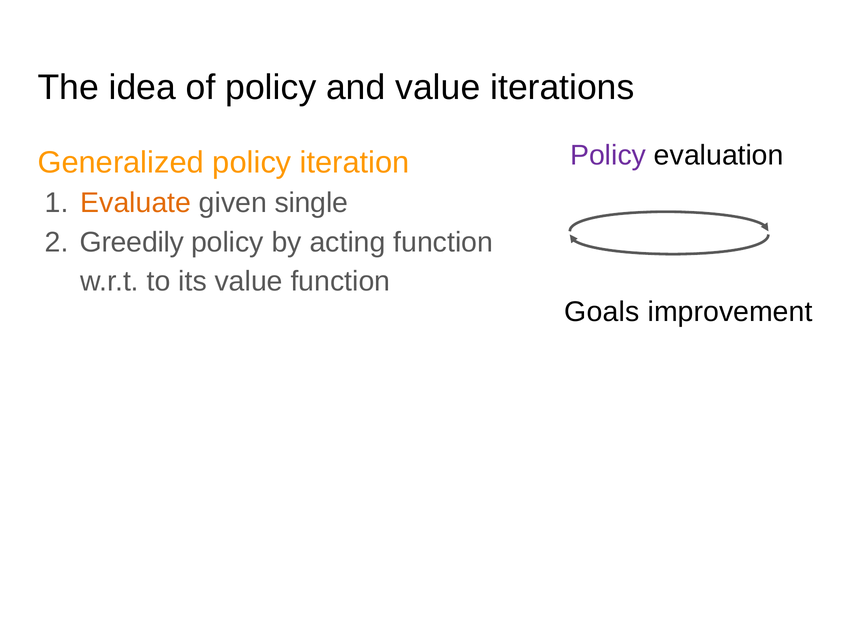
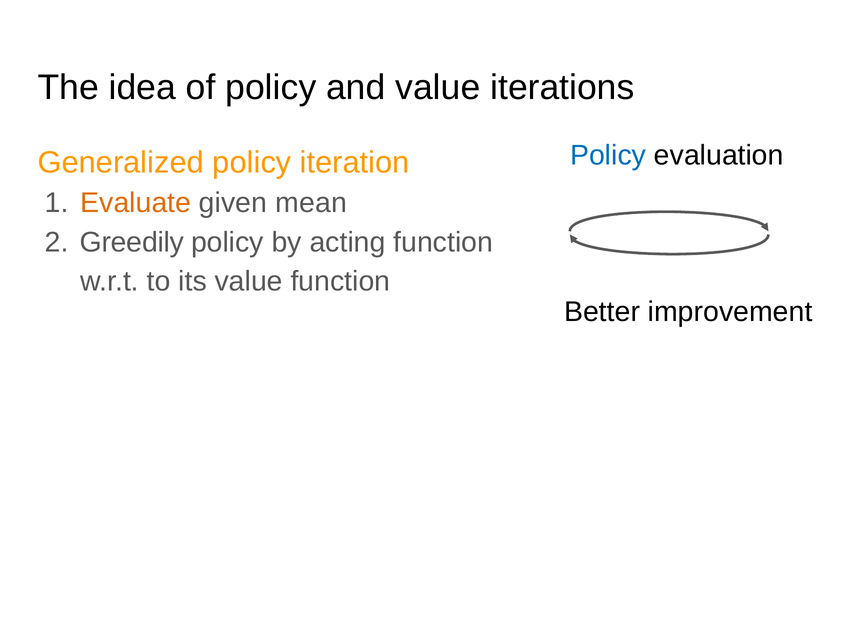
Policy colour: purple -> blue (608, 155)
single: single -> mean (311, 203)
Goals: Goals -> Better (602, 312)
